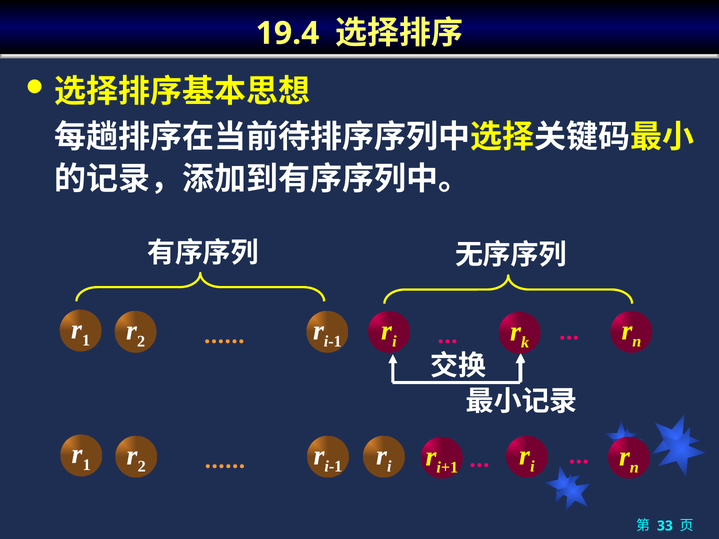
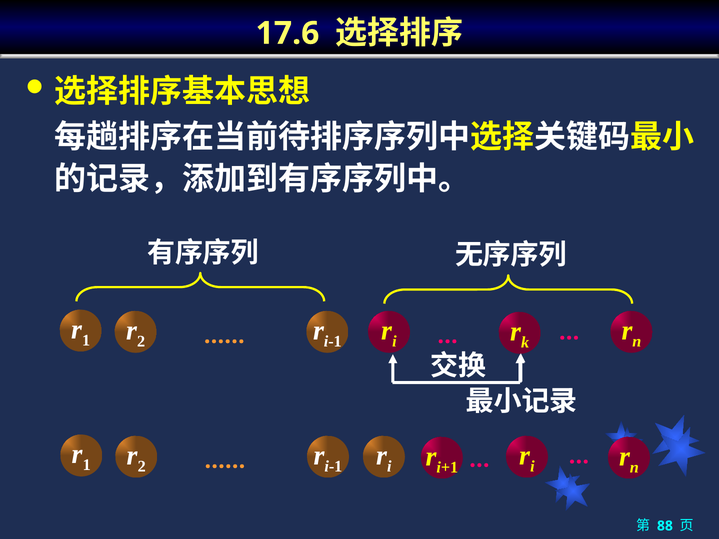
19.4: 19.4 -> 17.6 (288, 33)
33: 33 -> 88 (665, 526)
